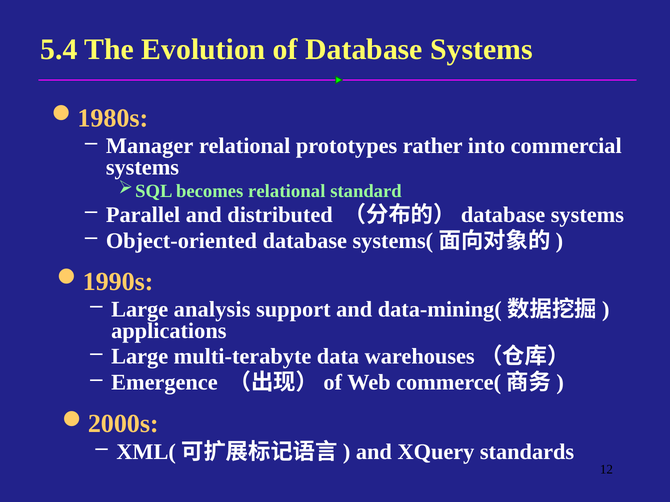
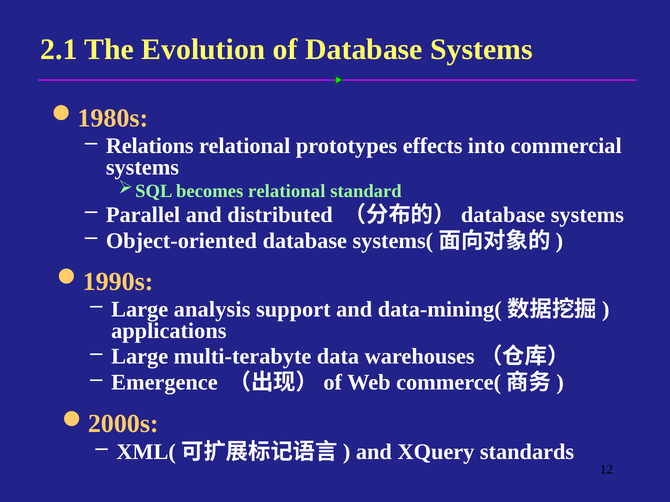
5.4: 5.4 -> 2.1 (59, 50)
Manager: Manager -> Relations (150, 146)
rather: rather -> effects (433, 146)
